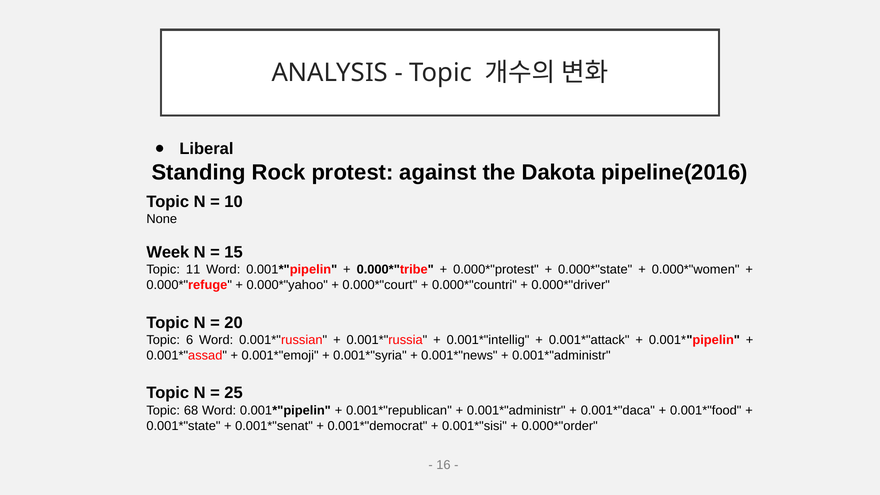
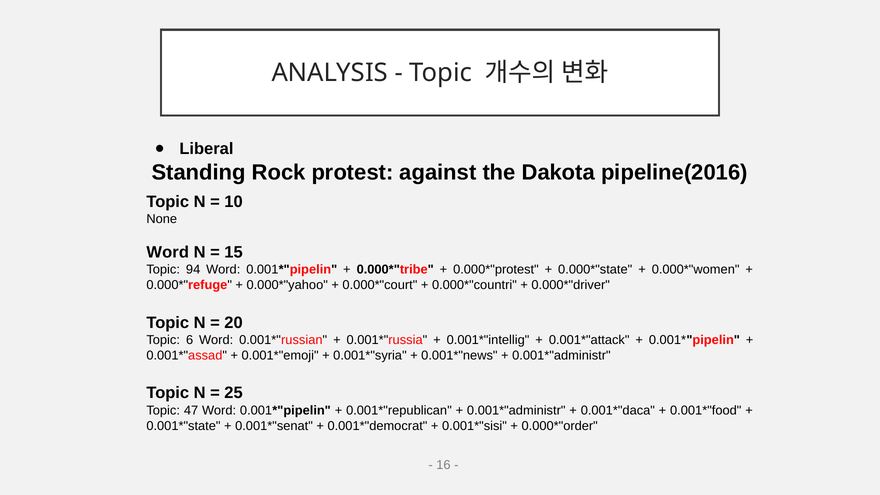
Week: Week -> Word (168, 252)
11: 11 -> 94 (193, 270)
68: 68 -> 47 (191, 410)
